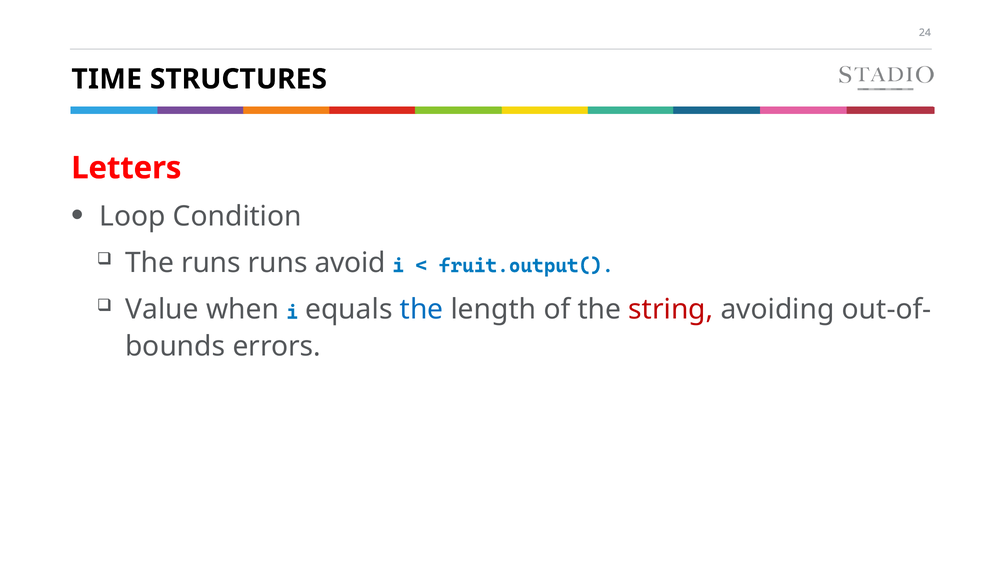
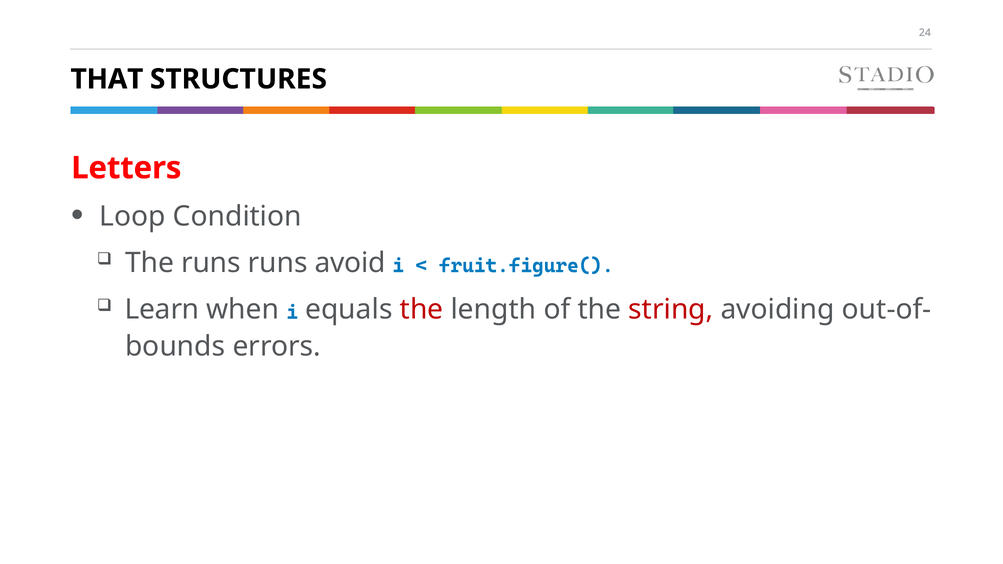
TIME: TIME -> THAT (107, 79)
fruit.output(: fruit.output( -> fruit.figure( (526, 266)
Value: Value -> Learn (162, 310)
the colour: blue -> red (422, 310)
